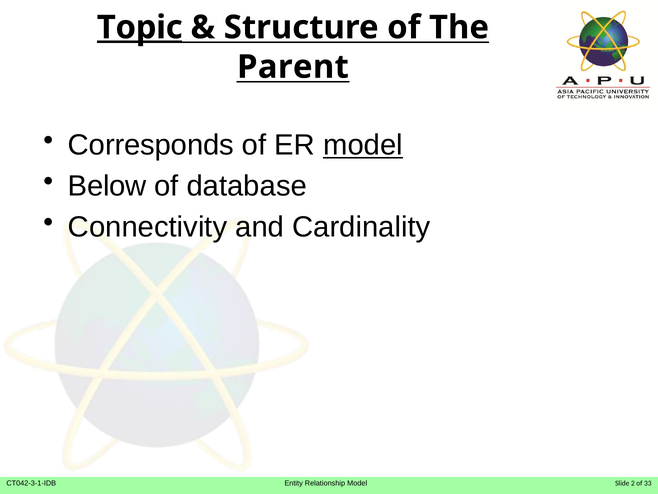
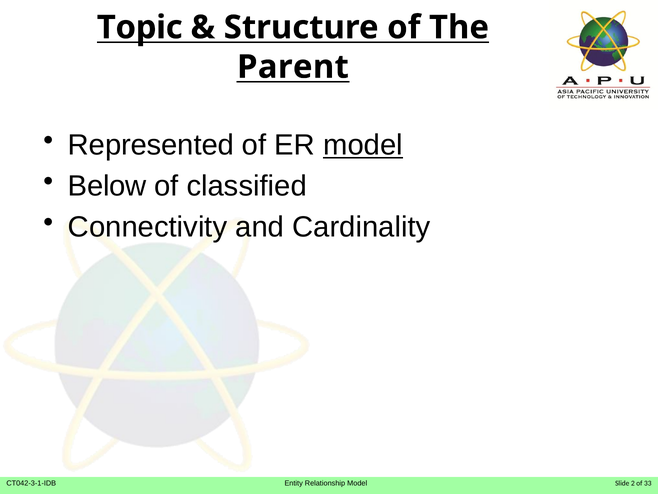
Topic underline: present -> none (140, 27)
Corresponds: Corresponds -> Represented (151, 145)
database: database -> classified (247, 186)
